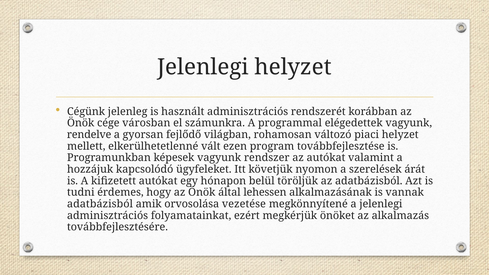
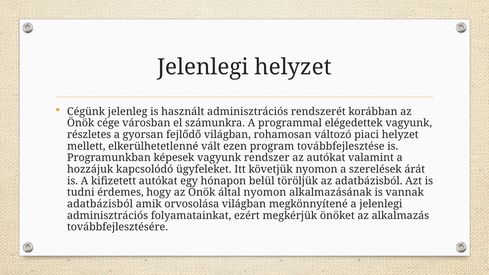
rendelve: rendelve -> részletes (89, 135)
által lehessen: lehessen -> nyomon (265, 192)
orvosolása vezetése: vezetése -> világban (244, 204)
